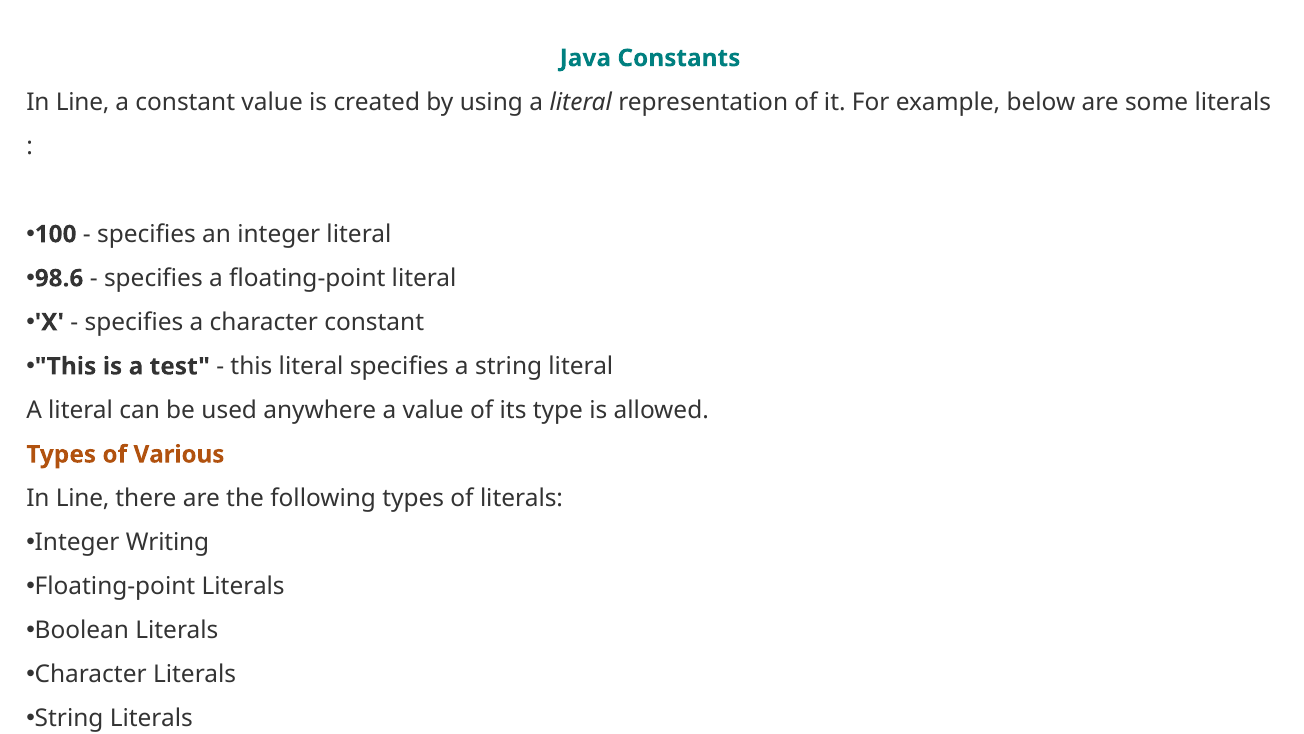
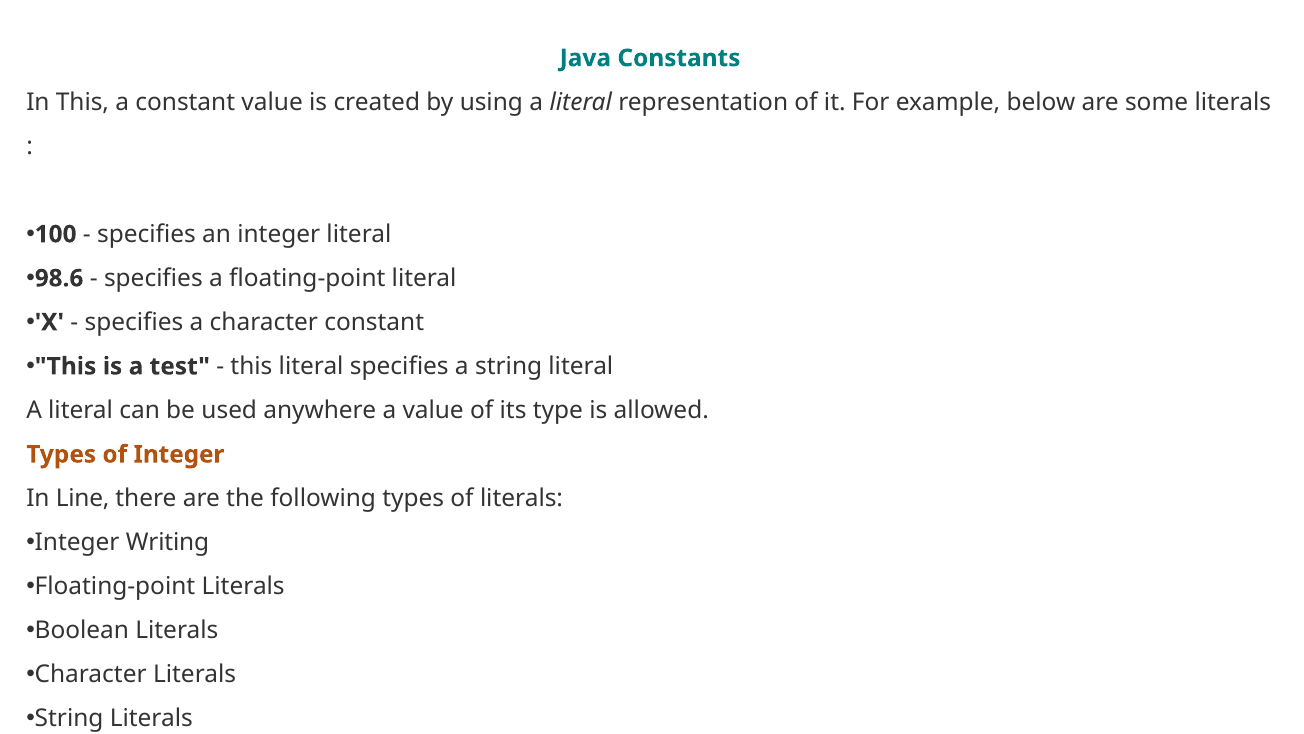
Line: Line -> This (82, 102)
of Various: Various -> Integer (179, 454)
